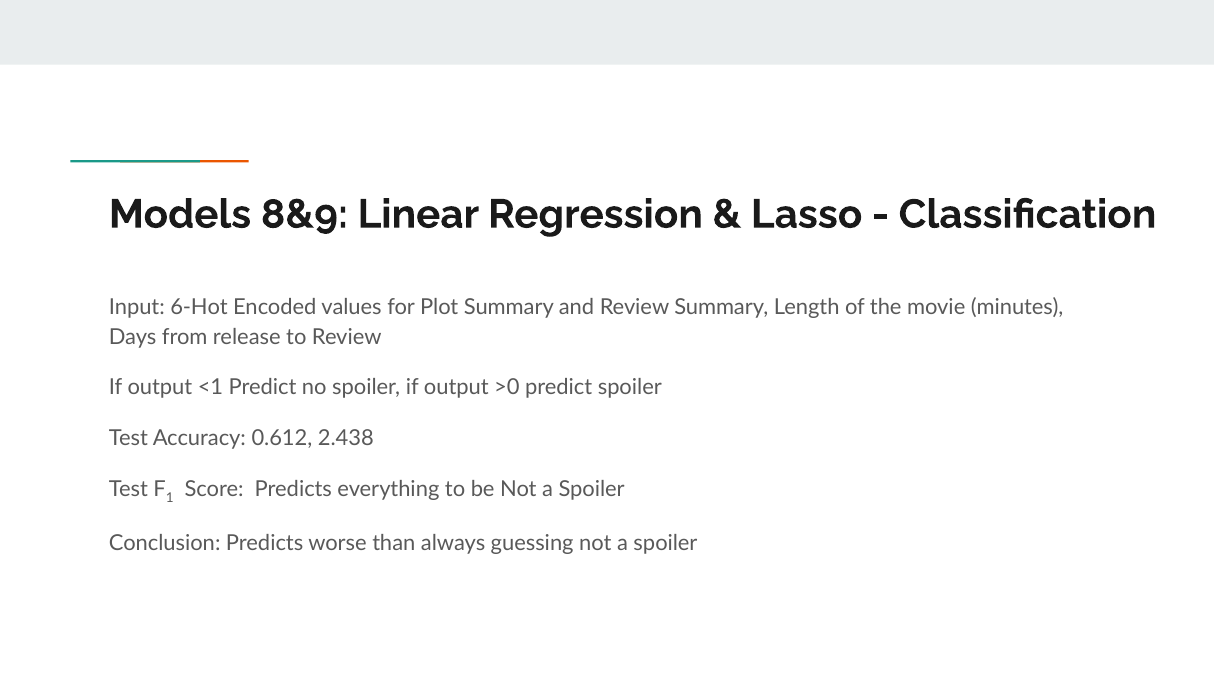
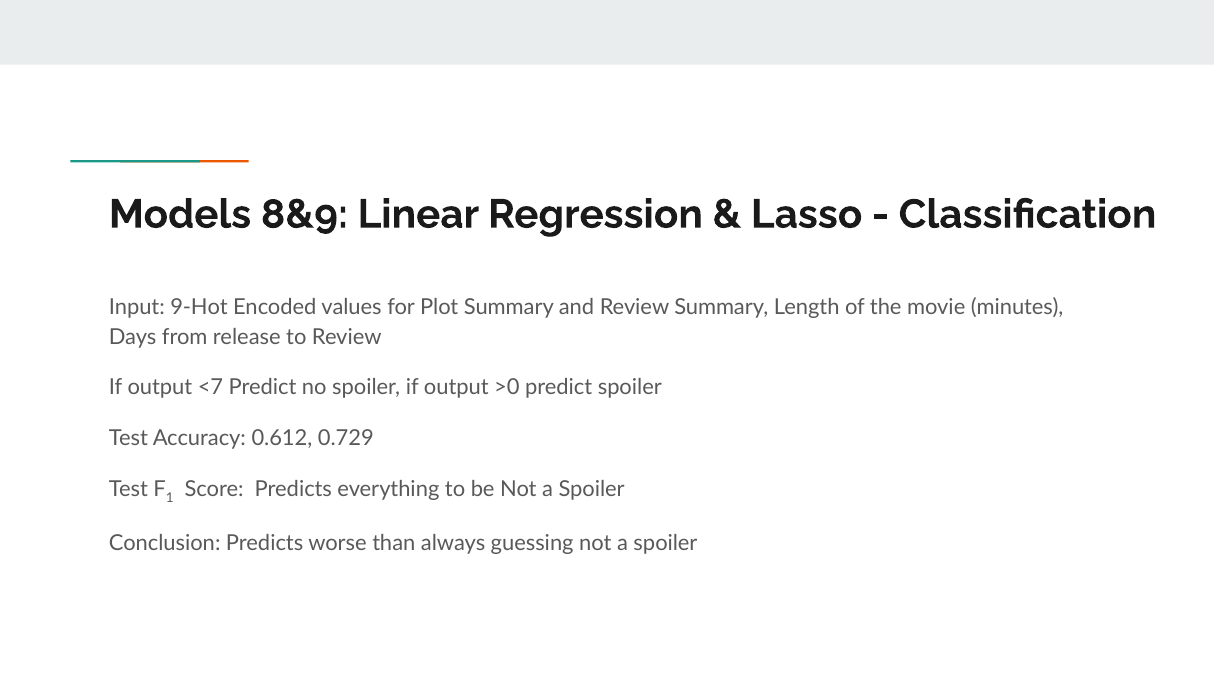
6-Hot: 6-Hot -> 9-Hot (199, 307)
<1: <1 -> <7 (210, 388)
2.438: 2.438 -> 0.729 (346, 438)
